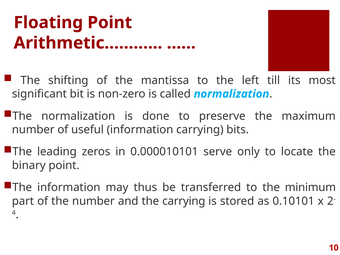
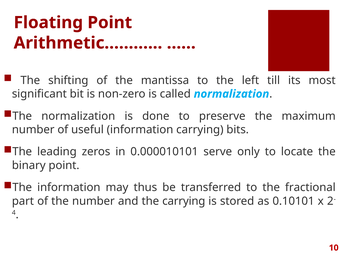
minimum: minimum -> fractional (310, 187)
